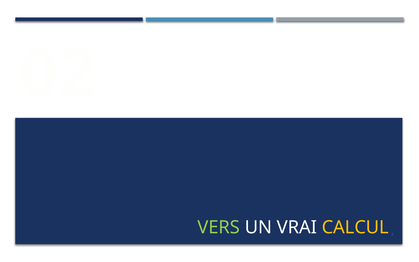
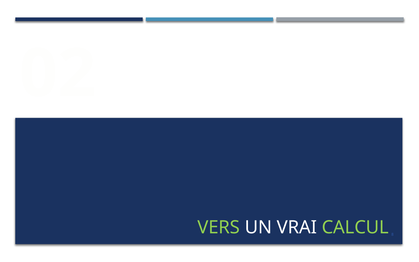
CALCUL colour: yellow -> light green (355, 227)
